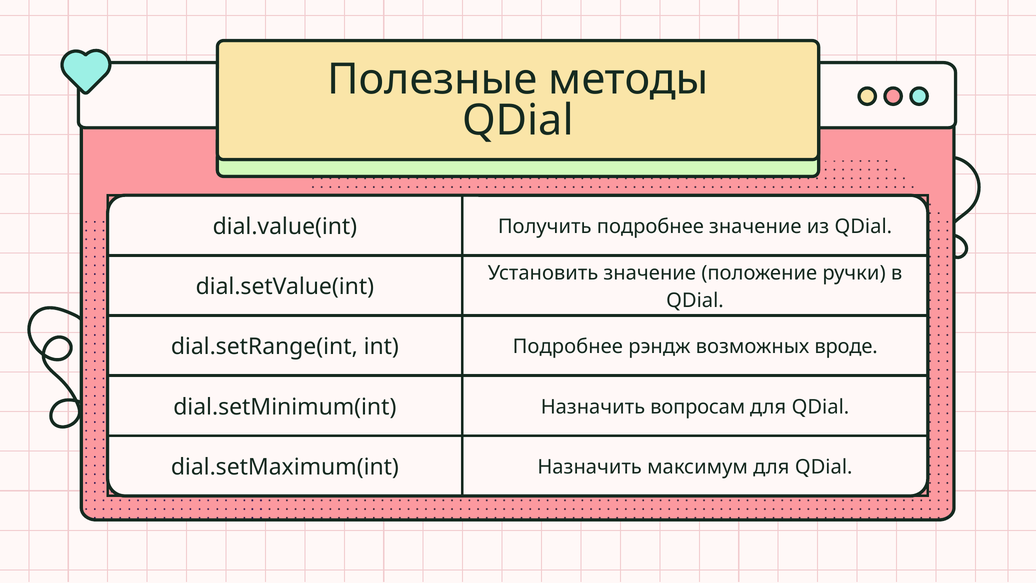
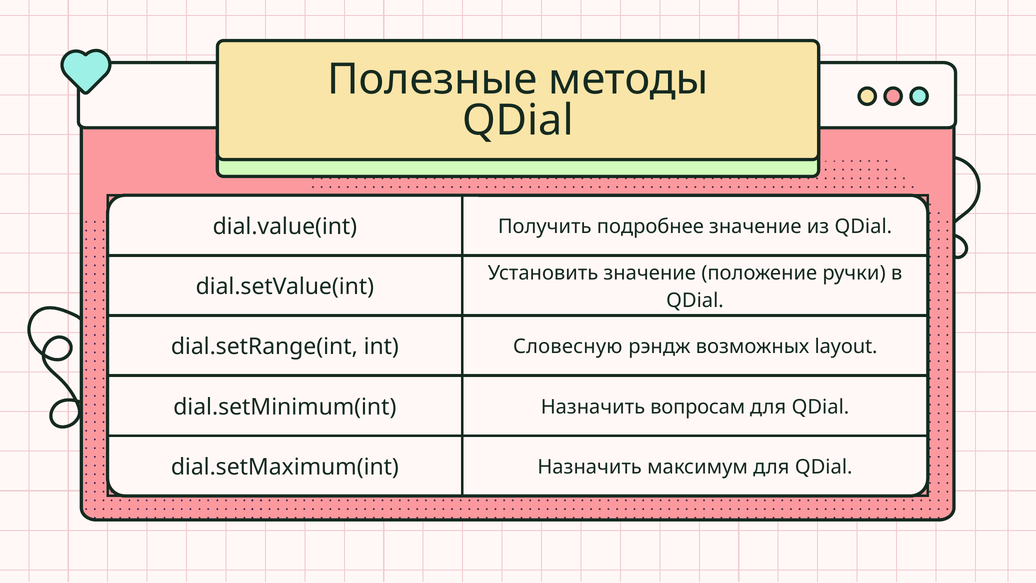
int Подробнее: Подробнее -> Словесную (568, 347)
вроде: вроде -> layout (846, 347)
